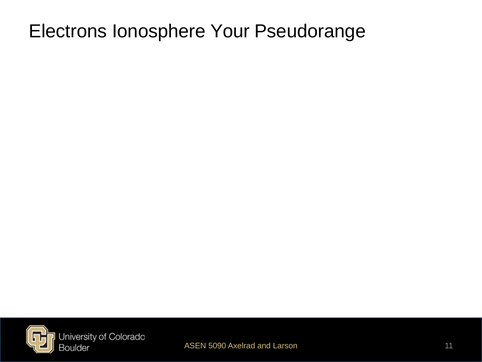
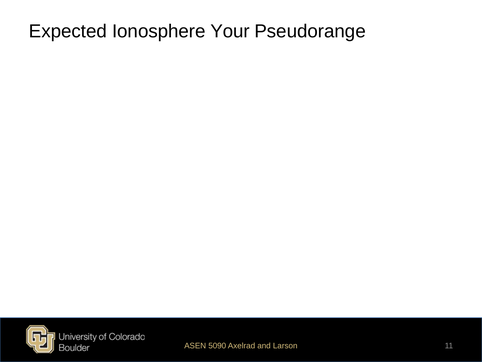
Electrons: Electrons -> Expected (68, 31)
